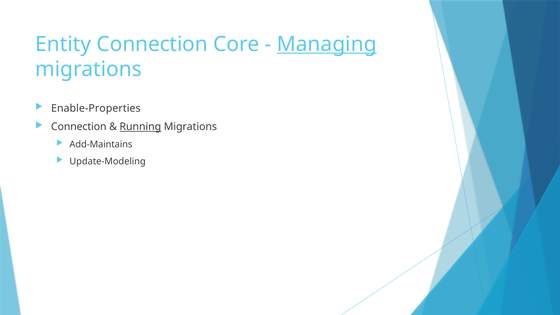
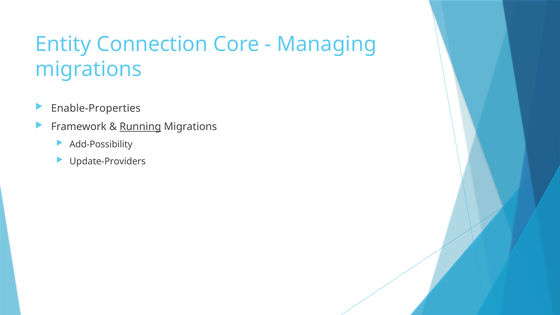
Managing underline: present -> none (327, 44)
Connection: Connection -> Framework (79, 127)
Add-Maintains: Add-Maintains -> Add-Possibility (101, 144)
Update-Modeling: Update-Modeling -> Update-Providers (108, 161)
